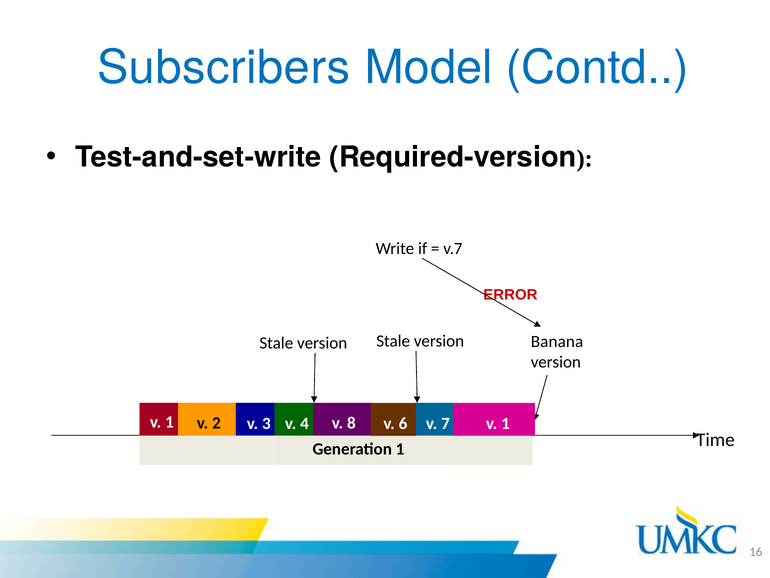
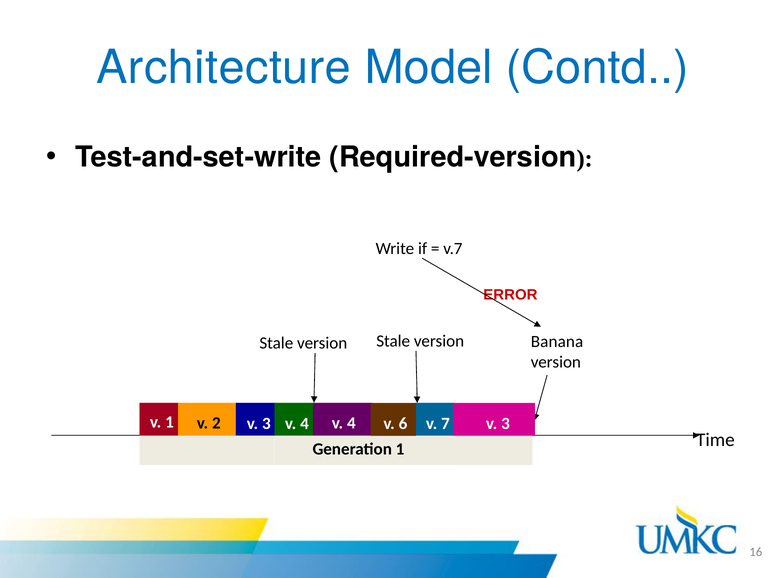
Subscribers: Subscribers -> Architecture (224, 67)
4 v 8: 8 -> 4 (351, 423)
6 v 1: 1 -> 3 (506, 423)
